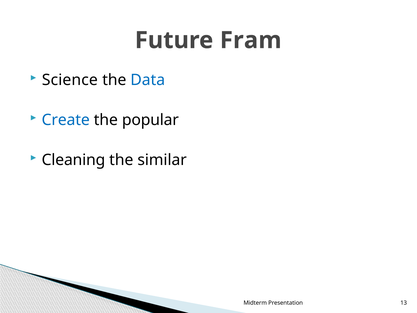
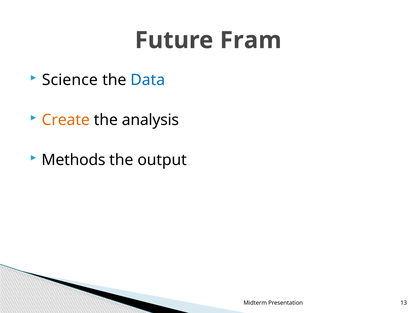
Create colour: blue -> orange (66, 120)
popular: popular -> analysis (150, 120)
Cleaning: Cleaning -> Methods (73, 160)
similar: similar -> output (162, 160)
